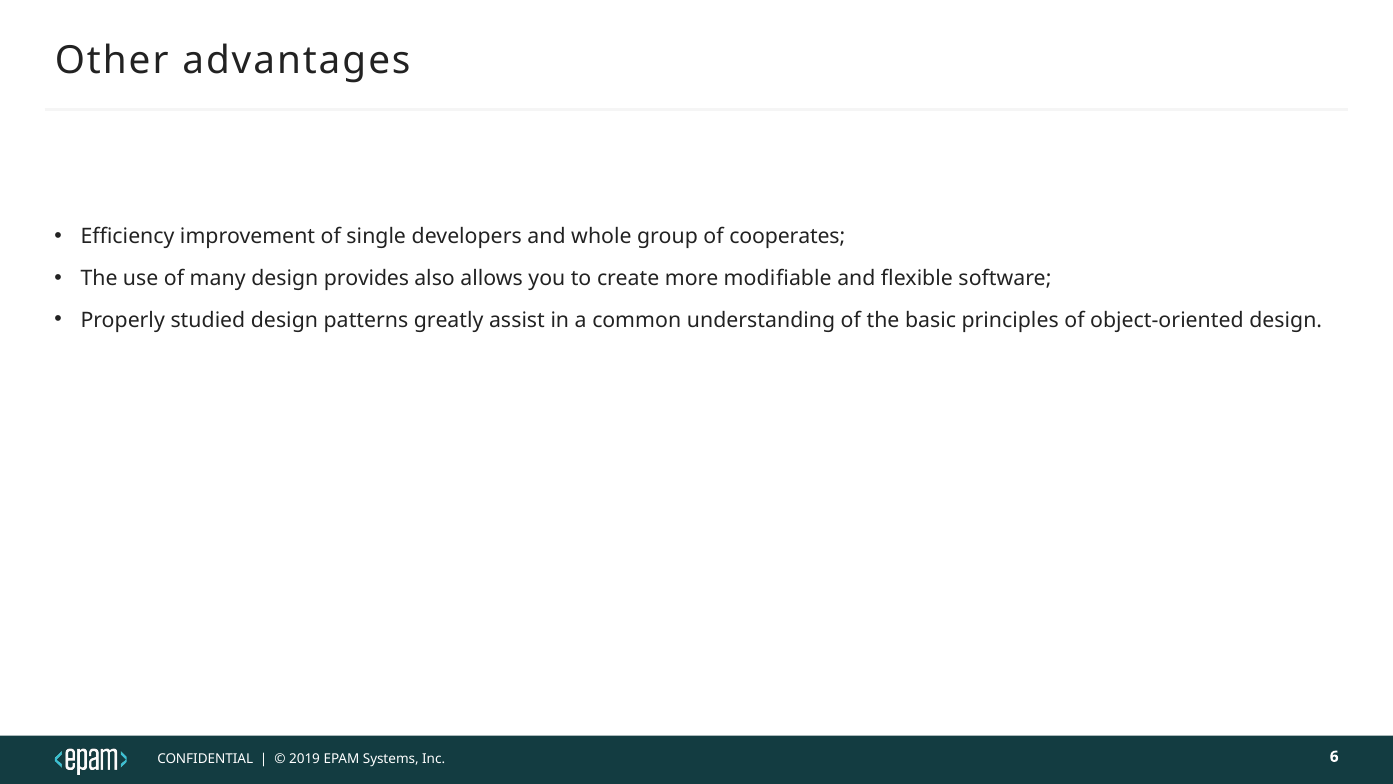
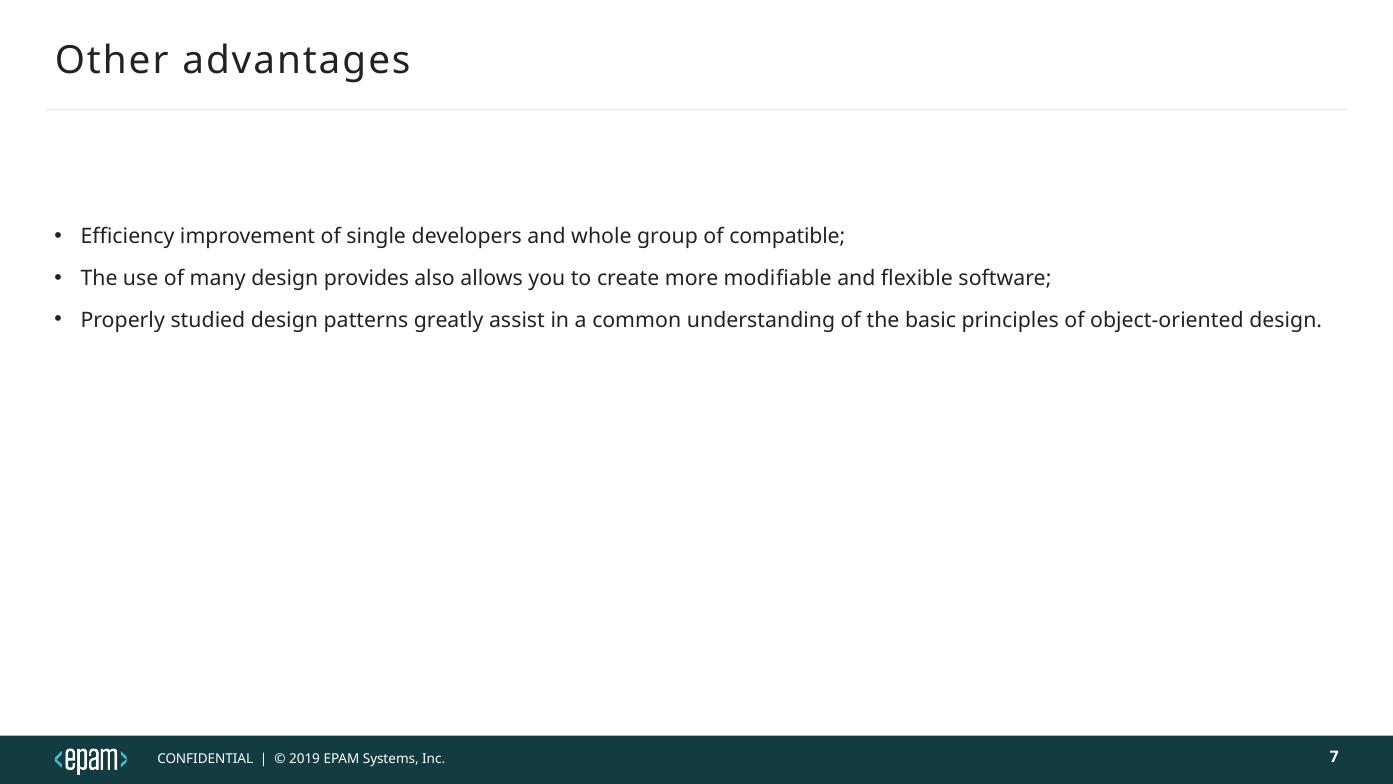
cooperates: cooperates -> compatible (787, 236)
6: 6 -> 7 (1334, 756)
